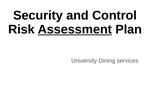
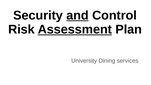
and underline: none -> present (77, 15)
